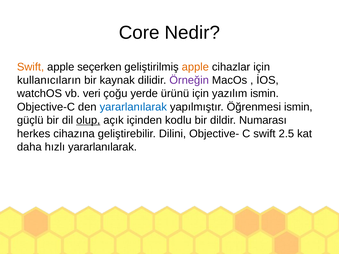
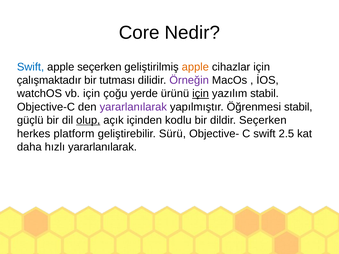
Swift colour: orange -> blue (31, 67)
kullanıcıların: kullanıcıların -> çalışmaktadır (49, 80)
kaynak: kaynak -> tutması (117, 80)
vb veri: veri -> için (92, 94)
için underline: none -> present (201, 94)
yazılım ismin: ismin -> stabil (264, 94)
yararlanılarak colour: blue -> purple (133, 107)
Öğrenmesi ismin: ismin -> stabil (298, 107)
dildir Numarası: Numarası -> Seçerken (263, 120)
cihazına: cihazına -> platform (74, 134)
Dilini: Dilini -> Sürü (172, 134)
